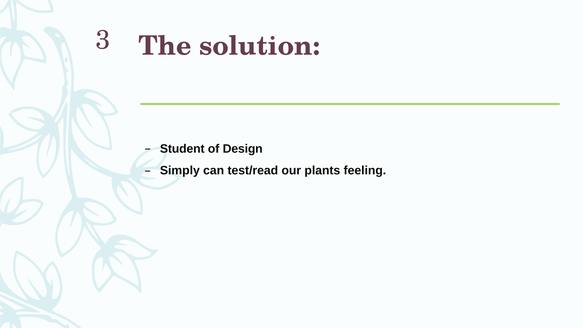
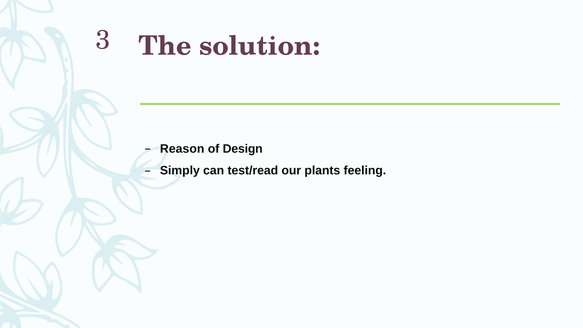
Student: Student -> Reason (182, 149)
